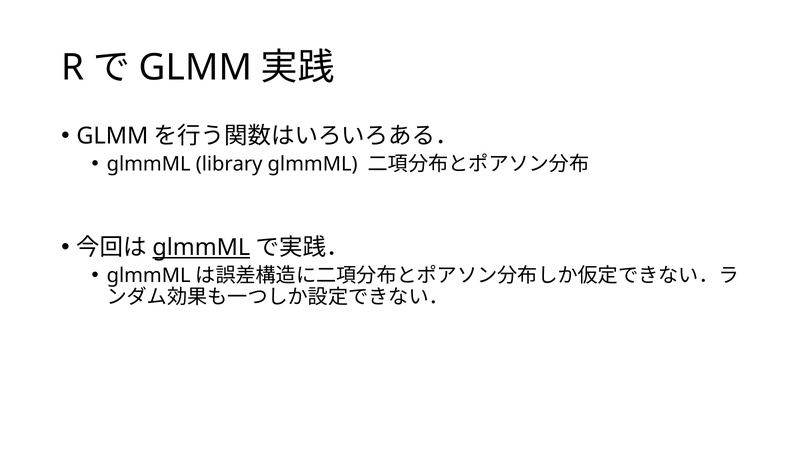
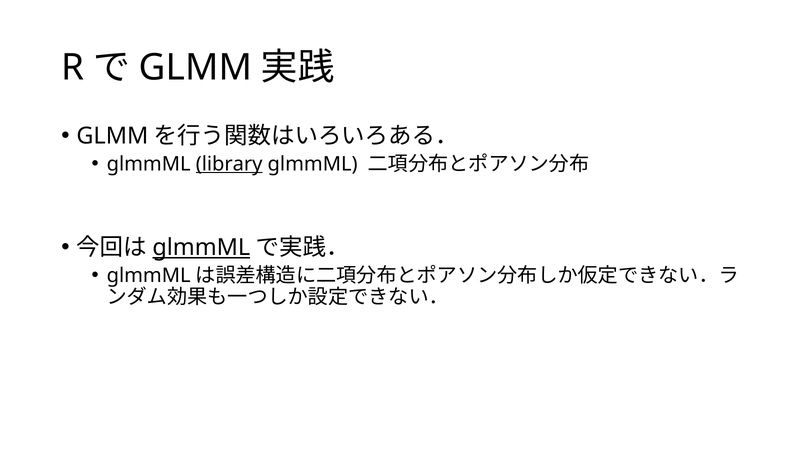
library underline: none -> present (229, 164)
